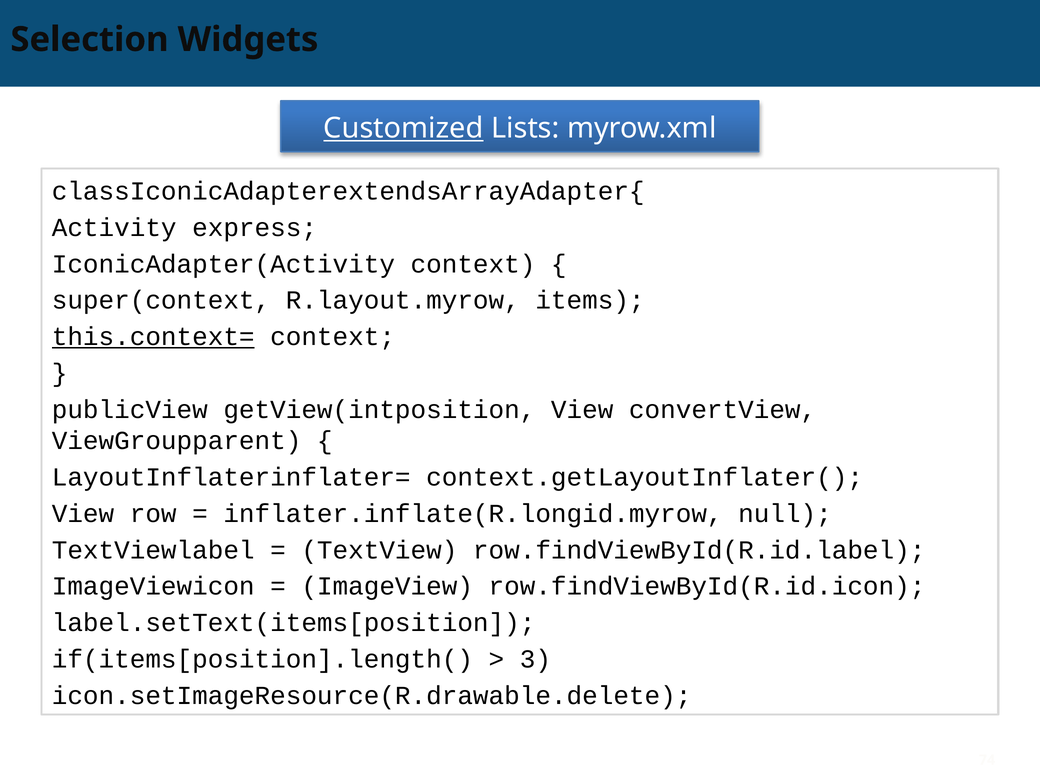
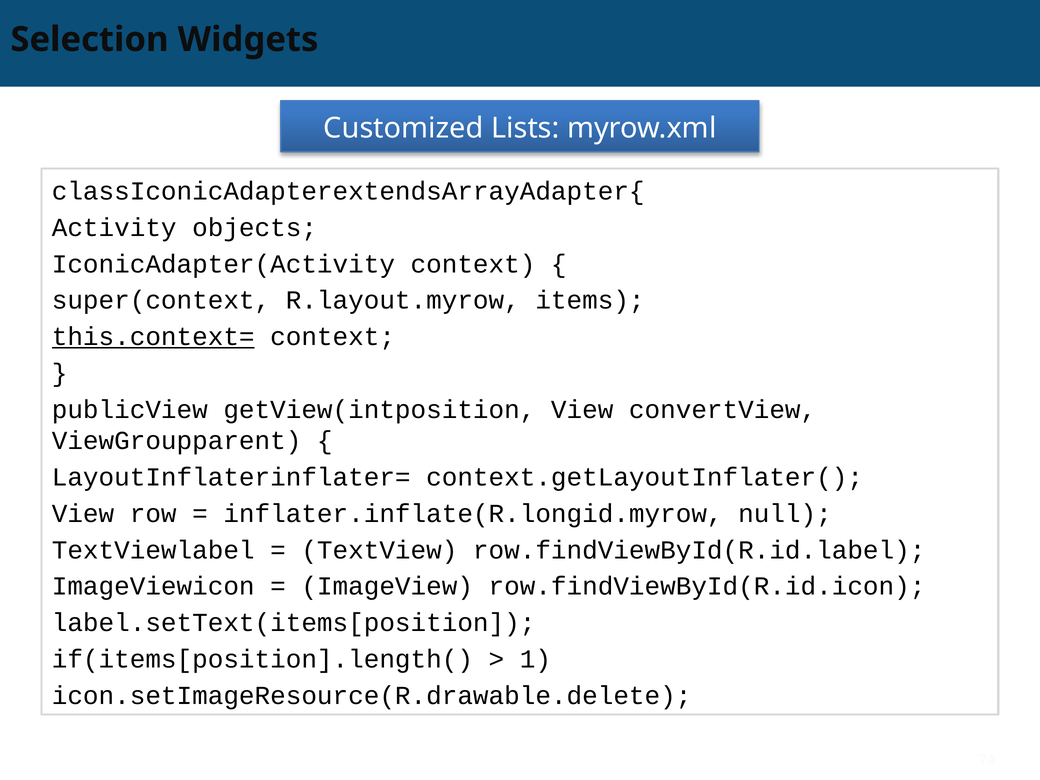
Customized underline: present -> none (403, 128)
express: express -> objects (255, 228)
3: 3 -> 1 (535, 659)
